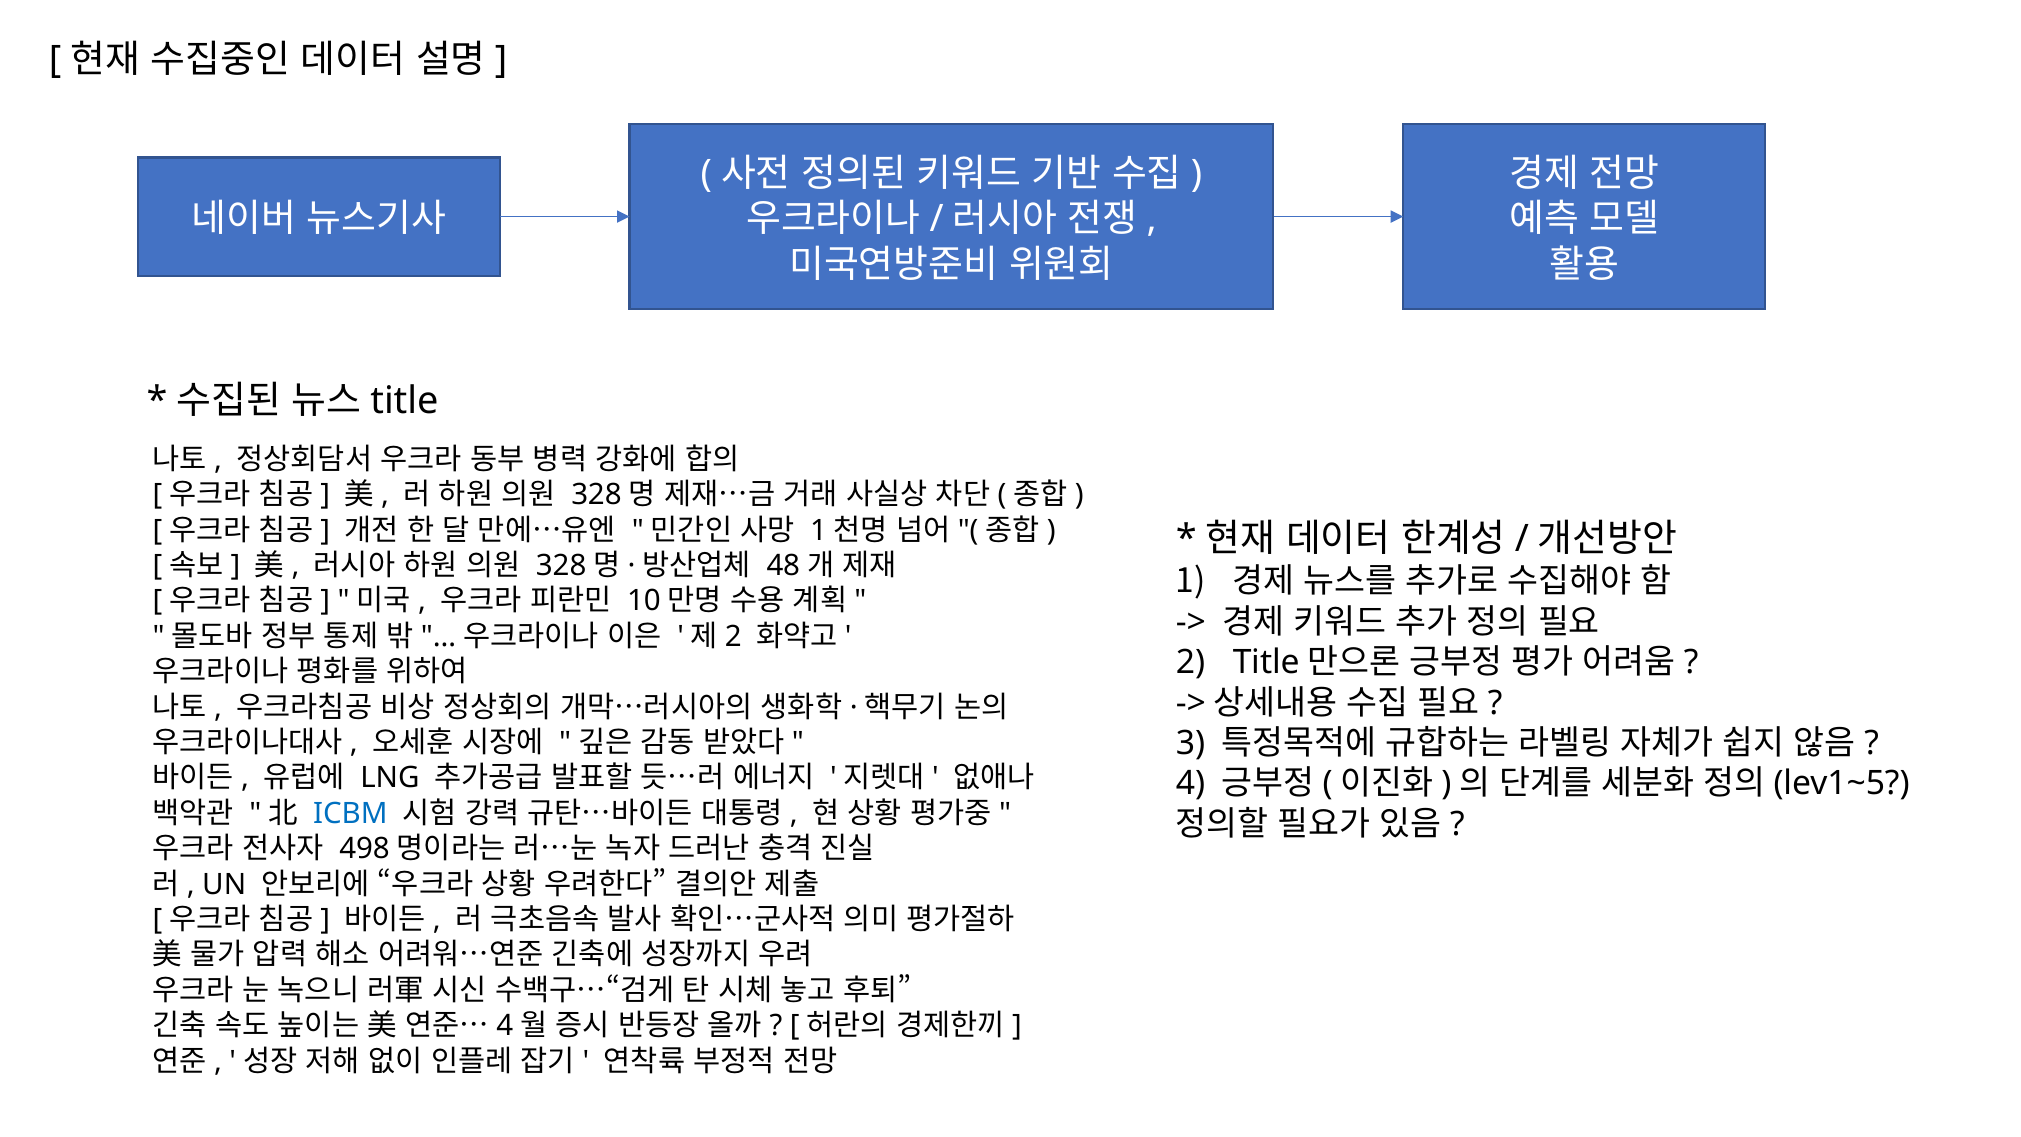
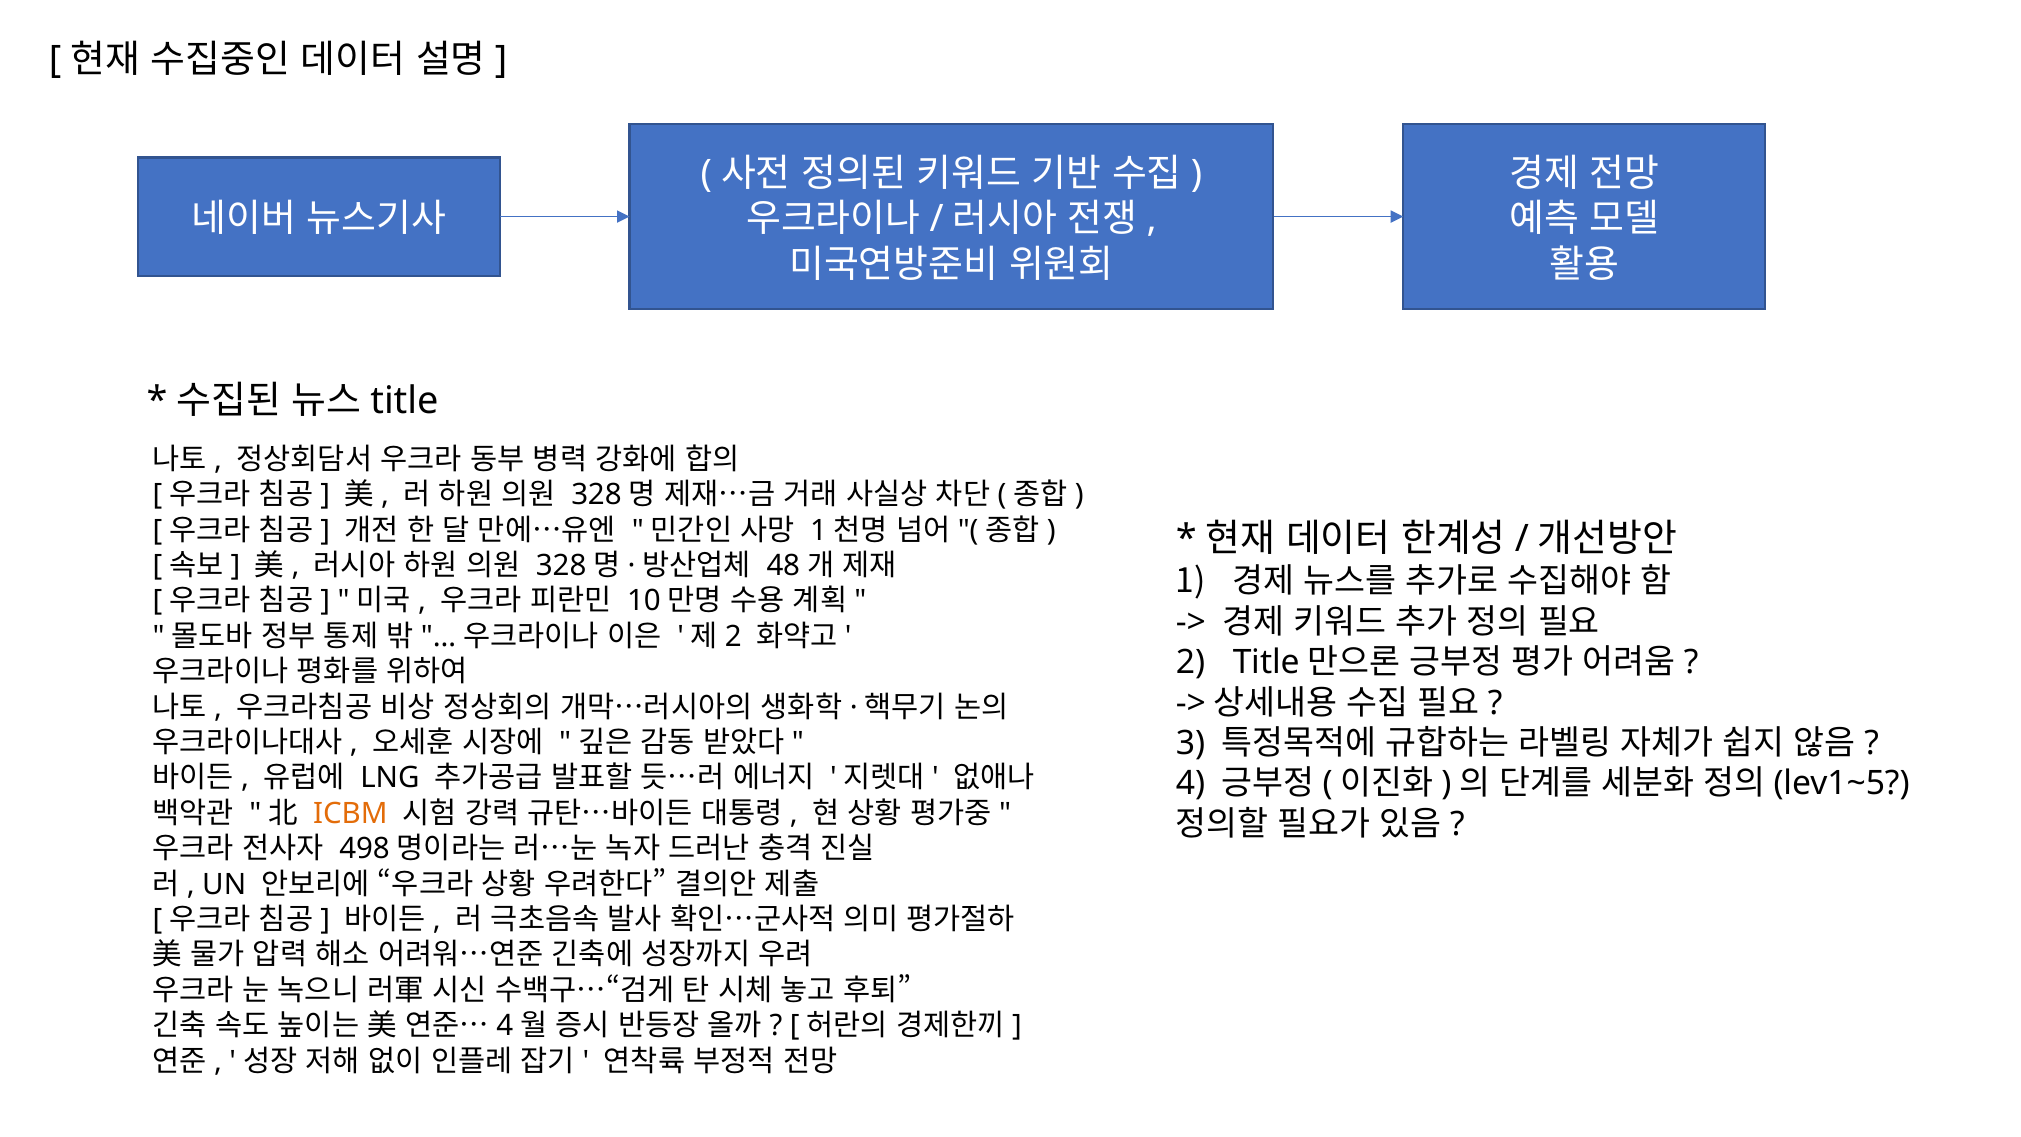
ICBM colour: blue -> orange (350, 813)
